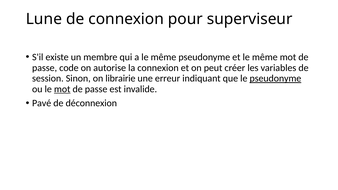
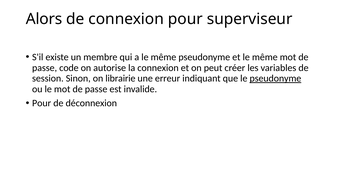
Lune: Lune -> Alors (44, 19)
mot underline: present -> none (62, 89)
Pavé: Pavé -> Pour (42, 103)
